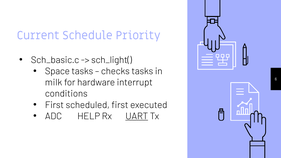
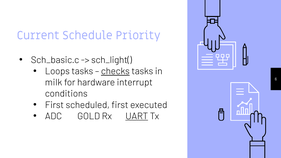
Space: Space -> Loops (57, 71)
checks underline: none -> present (115, 71)
HELP: HELP -> GOLD (89, 116)
